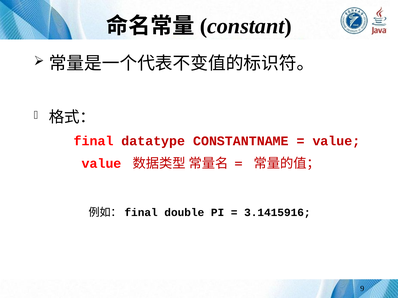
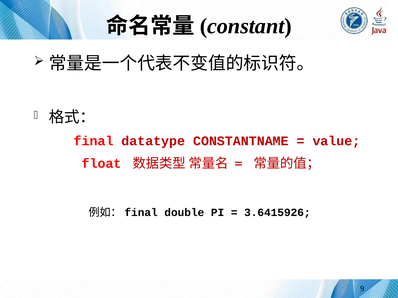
value: value -> float (102, 164)
3.1415916: 3.1415916 -> 3.6415926 (277, 213)
